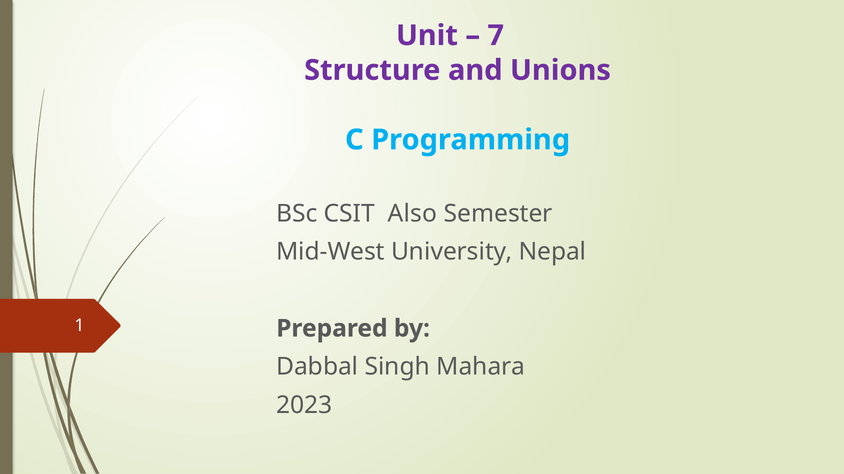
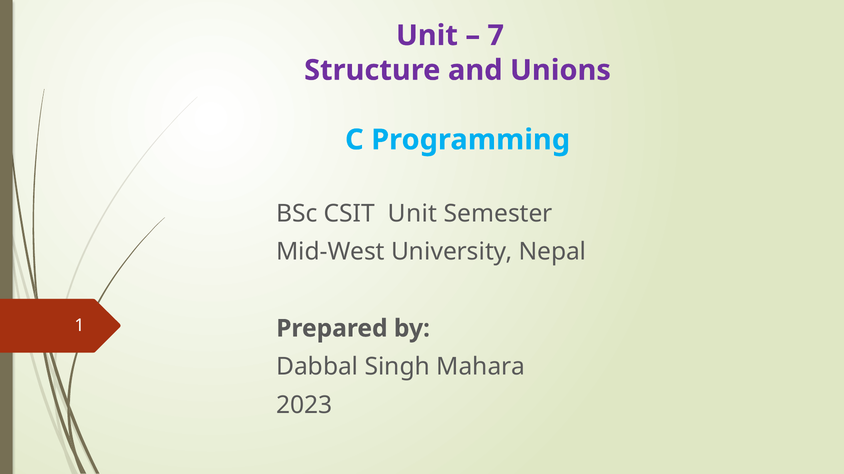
CSIT Also: Also -> Unit (412, 214)
